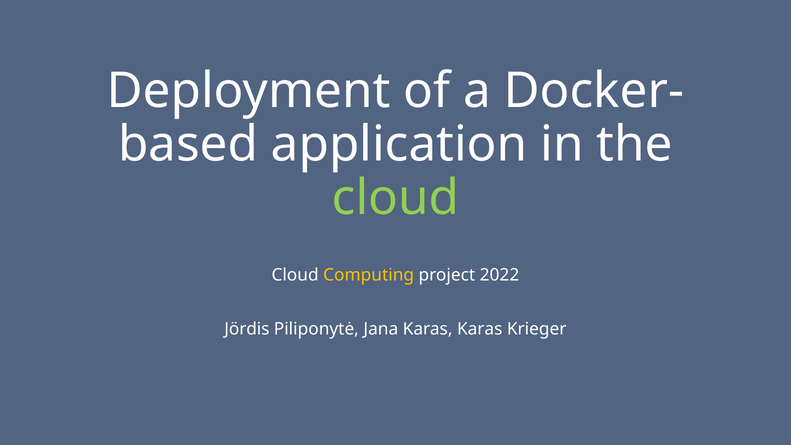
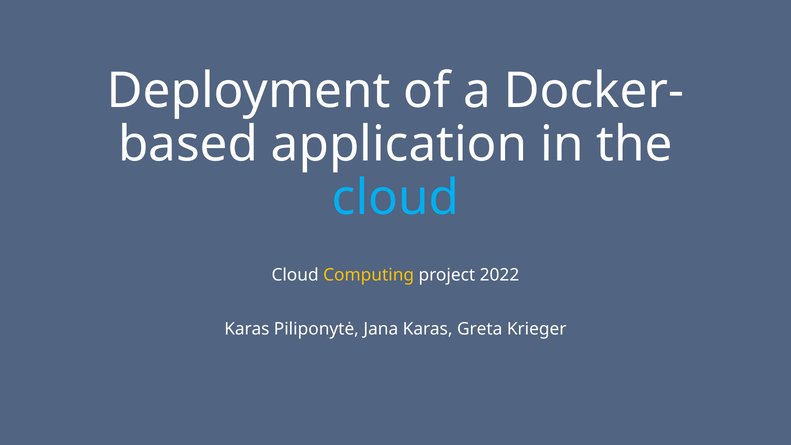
cloud colour: light green -> light blue (395, 198)
Jördis: Jördis -> Karas (247, 329)
Karas Karas: Karas -> Greta (480, 329)
